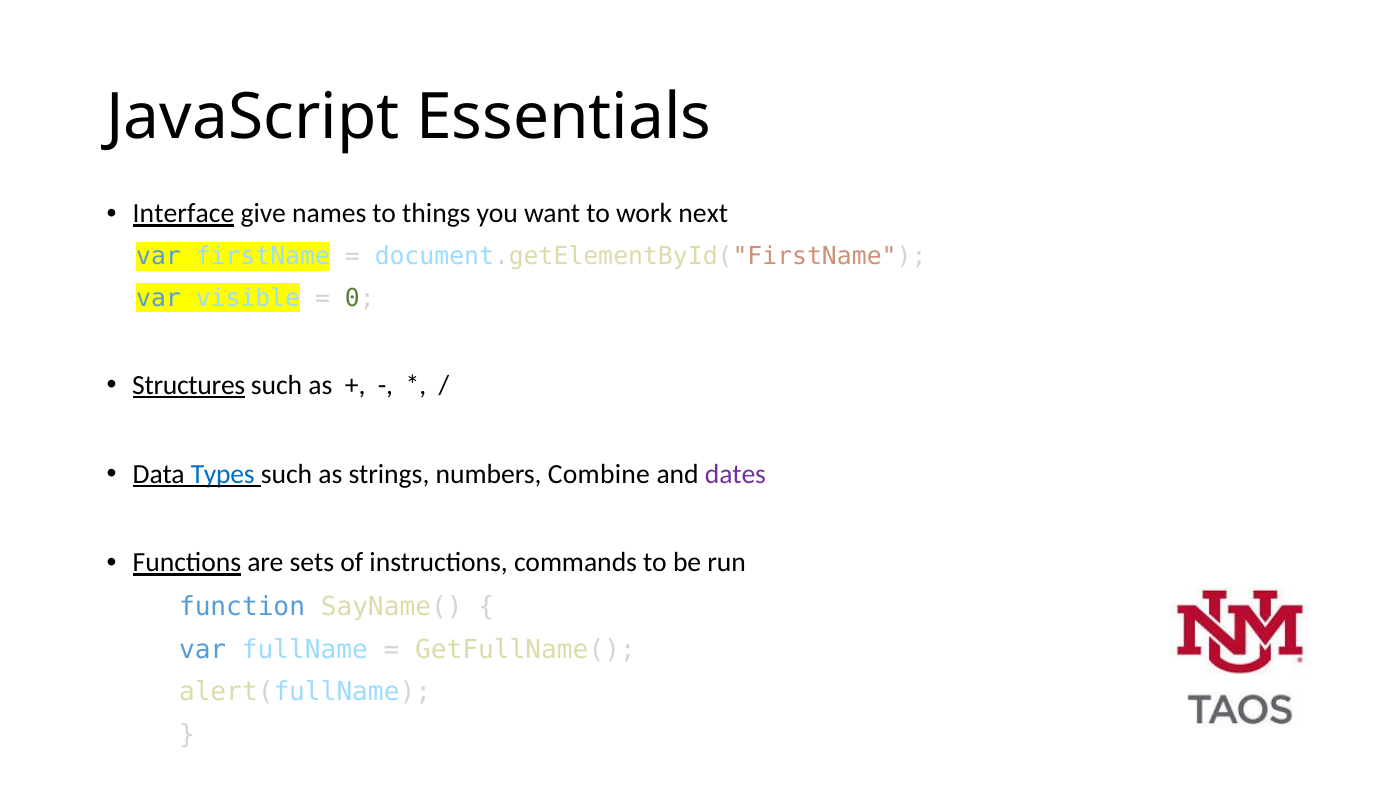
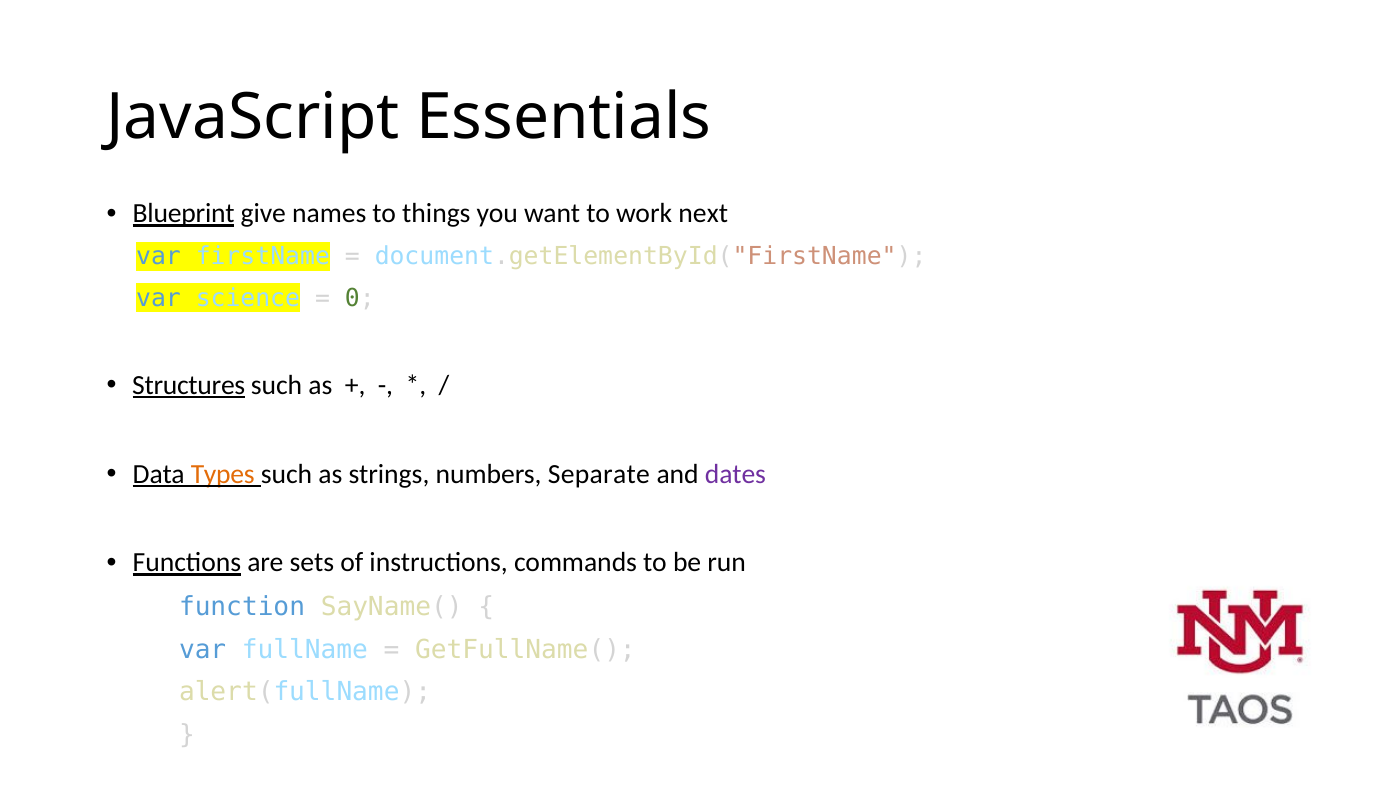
Interface: Interface -> Blueprint (184, 214)
visible: visible -> science (248, 298)
Types colour: blue -> orange (223, 474)
Combine: Combine -> Separate (599, 474)
